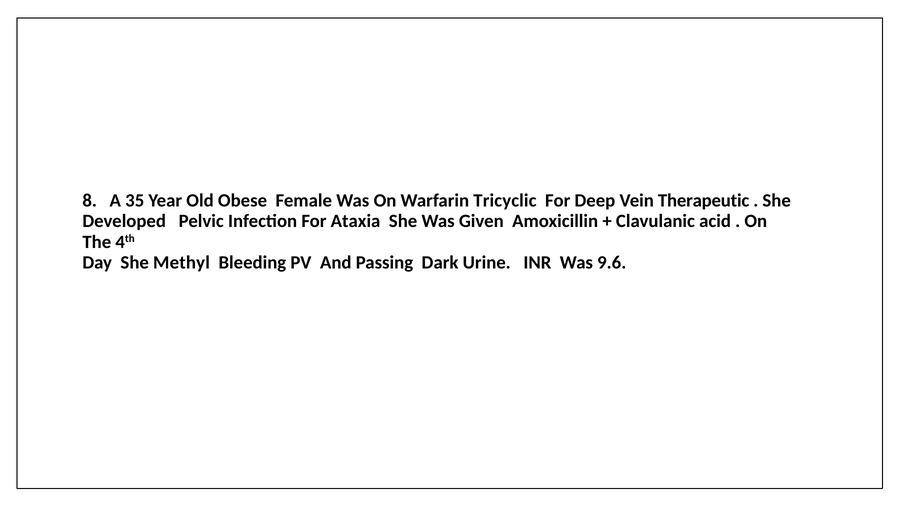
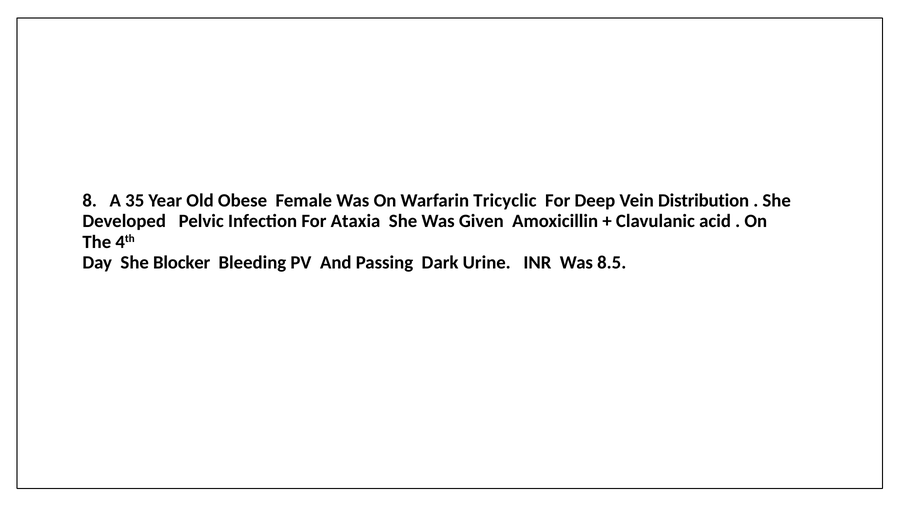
Therapeutic: Therapeutic -> Distribution (704, 201)
Methyl: Methyl -> Blocker (182, 263)
9.6: 9.6 -> 8.5 (612, 263)
